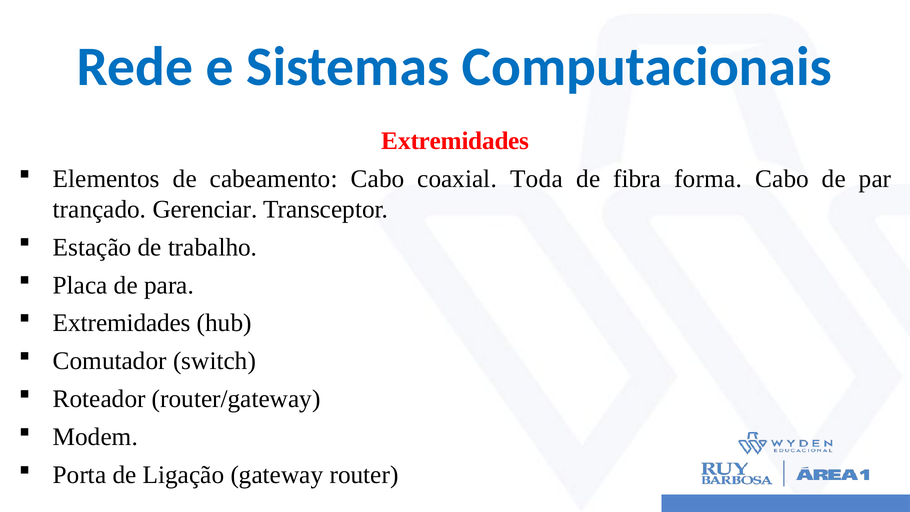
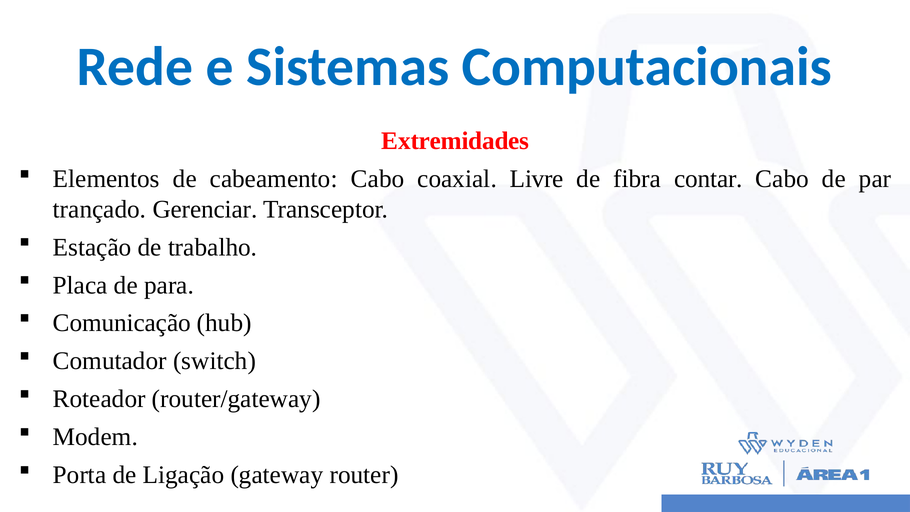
Toda: Toda -> Livre (537, 179)
forma: forma -> contar (708, 179)
Extremidades: Extremidades -> Comunicação (122, 323)
